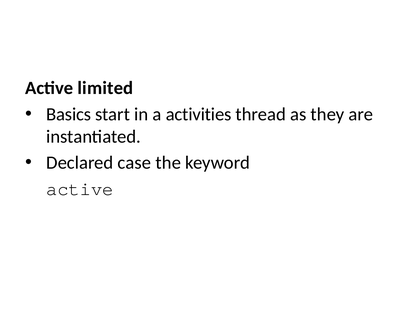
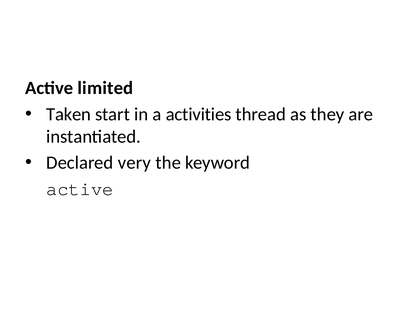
Basics: Basics -> Taken (69, 114)
case: case -> very (134, 163)
